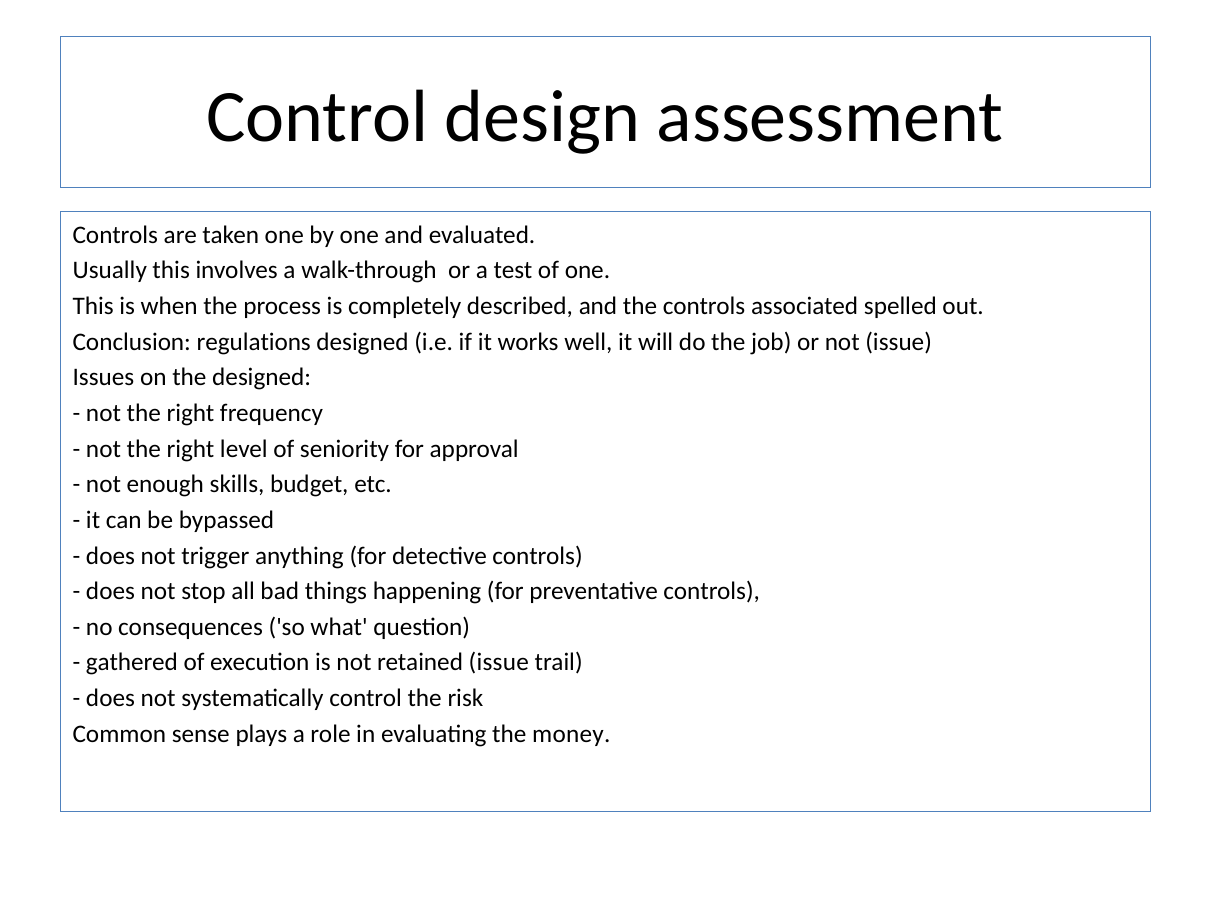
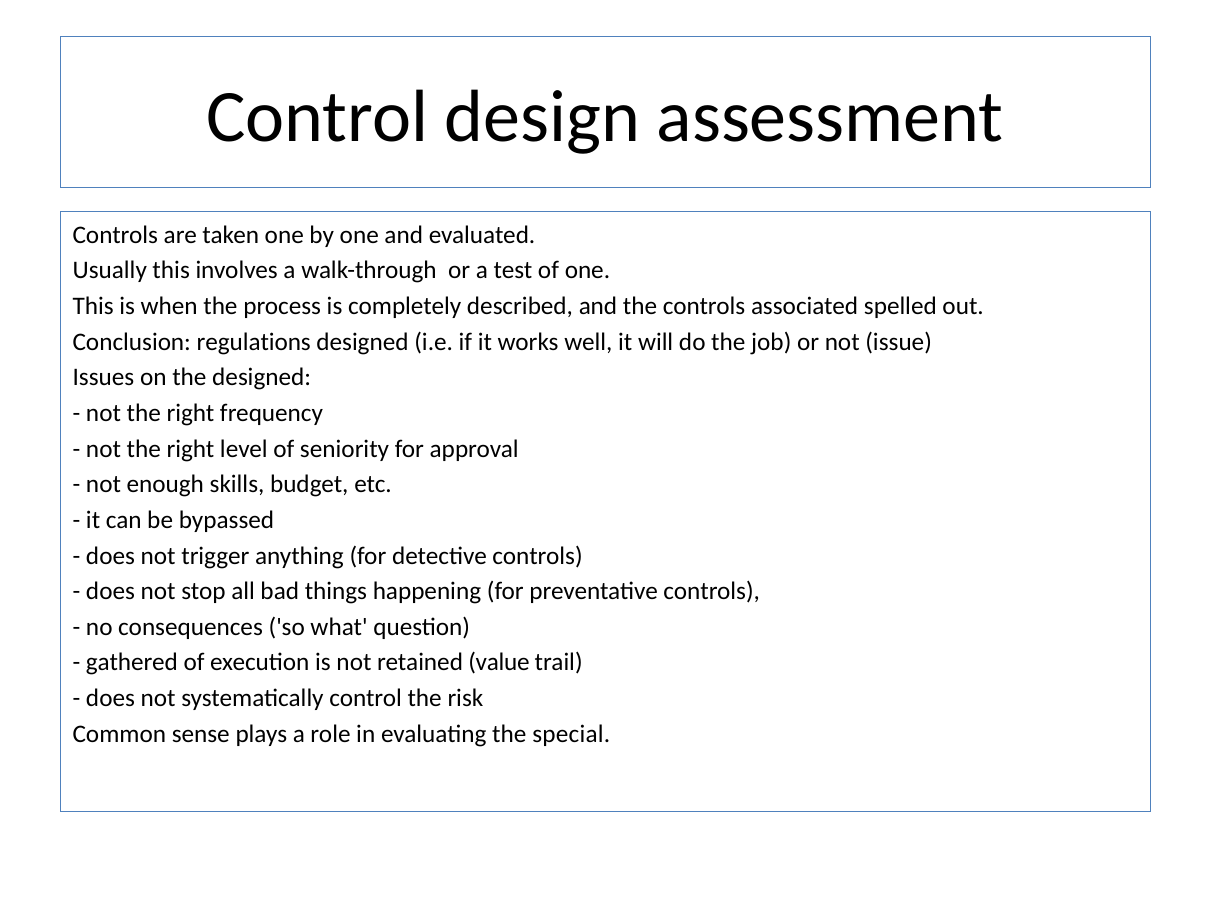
retained issue: issue -> value (499, 663)
money: money -> special (571, 734)
